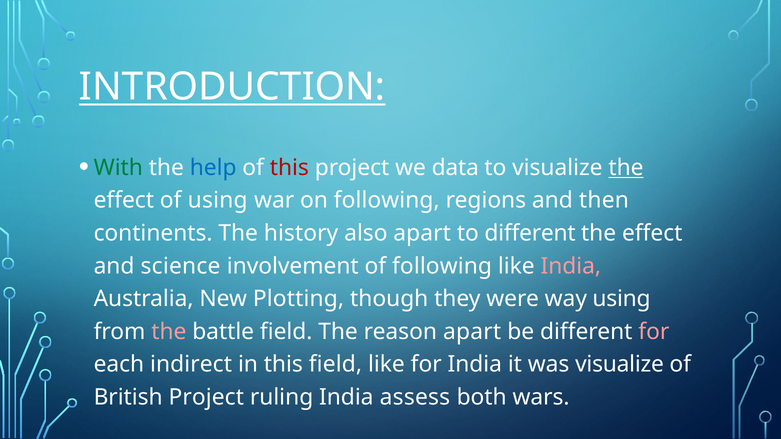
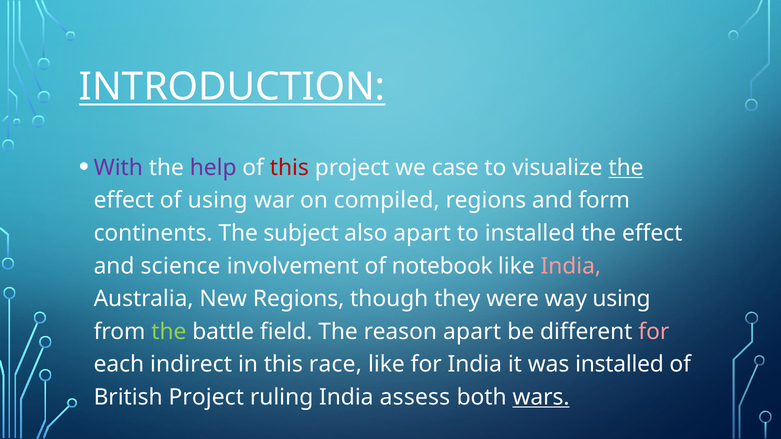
With colour: green -> purple (118, 168)
help colour: blue -> purple (213, 168)
data: data -> case (455, 168)
on following: following -> compiled (387, 201)
then: then -> form (604, 201)
history: history -> subject (301, 233)
to different: different -> installed (530, 233)
of following: following -> notebook (442, 266)
New Plotting: Plotting -> Regions (299, 299)
the colour: pink -> light green (169, 332)
this field: field -> race (335, 365)
was visualize: visualize -> installed (620, 365)
wars underline: none -> present (541, 397)
